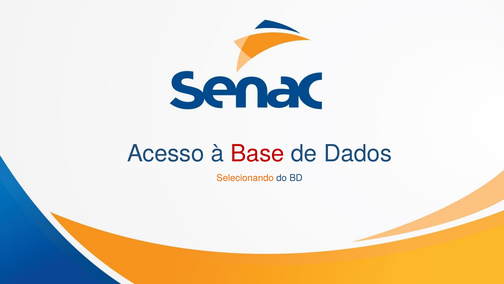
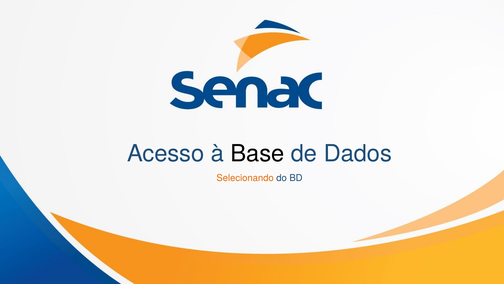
Base colour: red -> black (257, 153)
